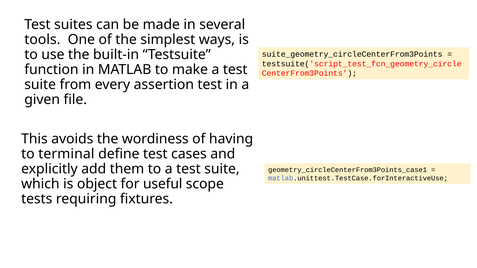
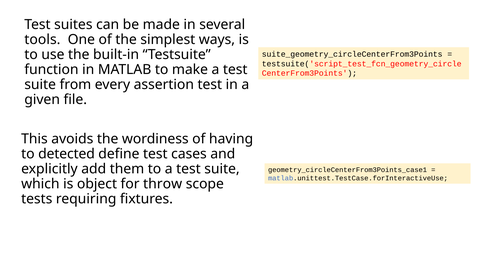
terminal: terminal -> detected (66, 154)
useful: useful -> throw (163, 184)
